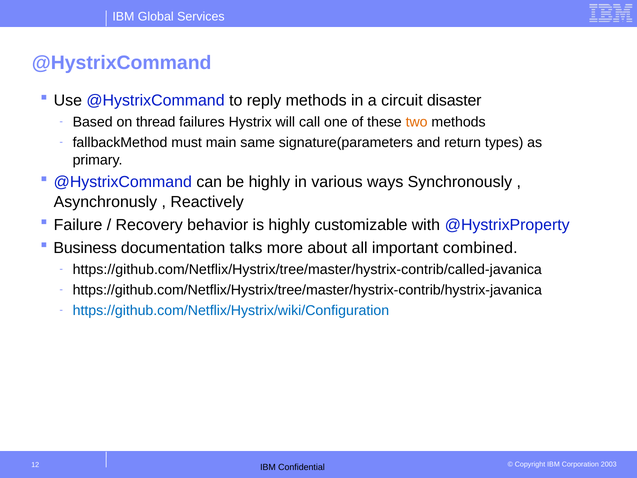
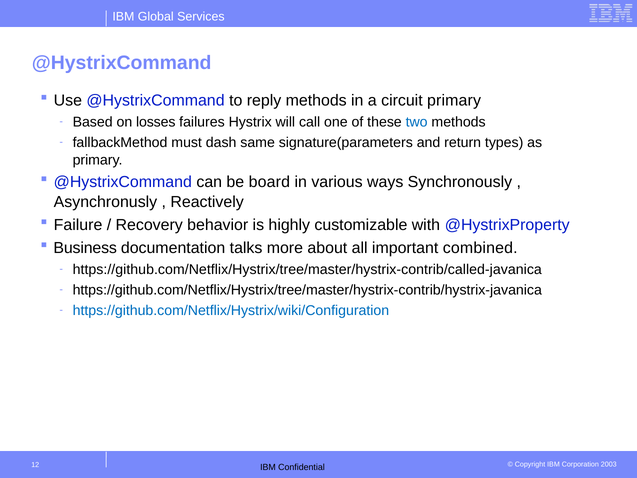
circuit disaster: disaster -> primary (454, 100)
thread: thread -> losses (156, 122)
two colour: orange -> blue (417, 122)
main: main -> dash (221, 142)
be highly: highly -> board (269, 182)
